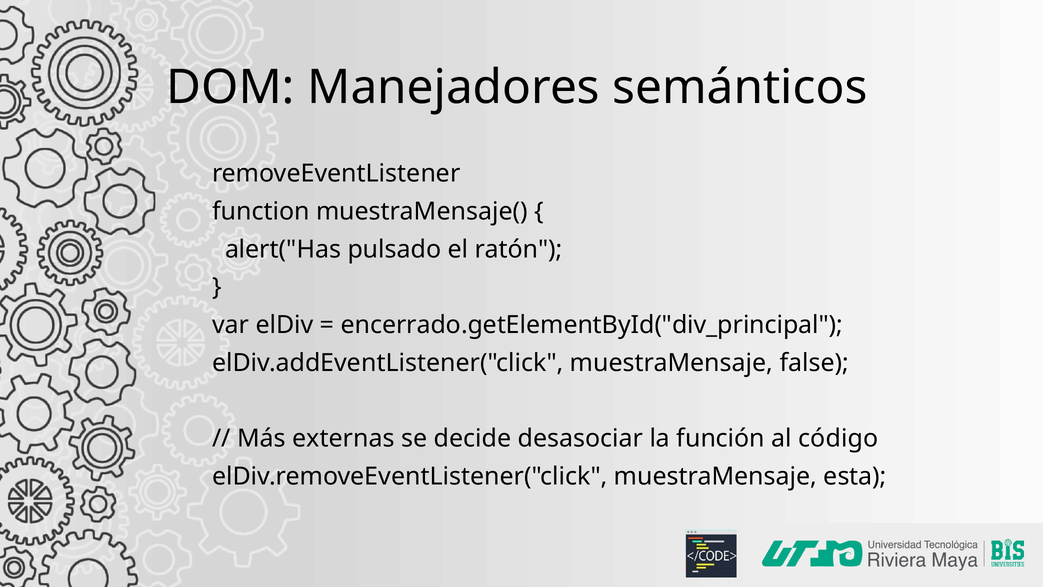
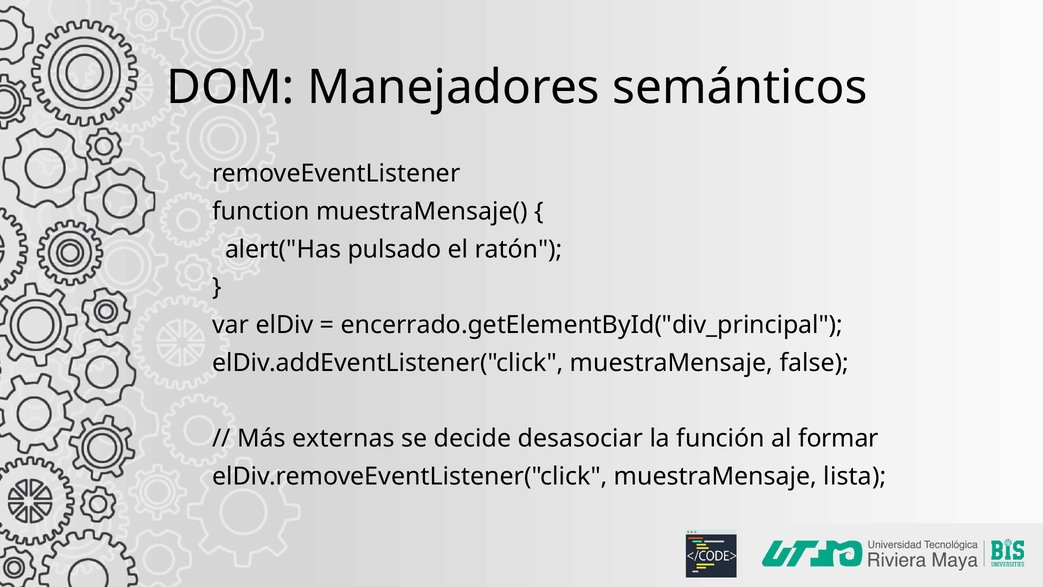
código: código -> formar (838, 438)
esta: esta -> lista (855, 476)
